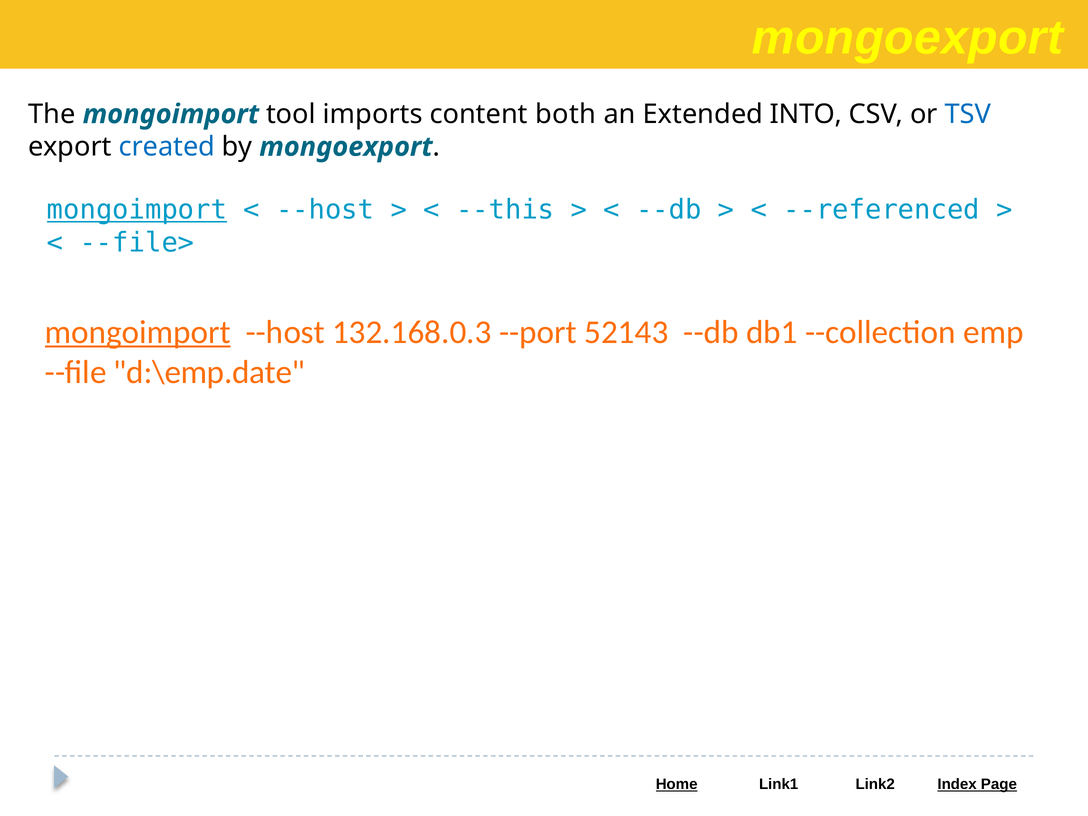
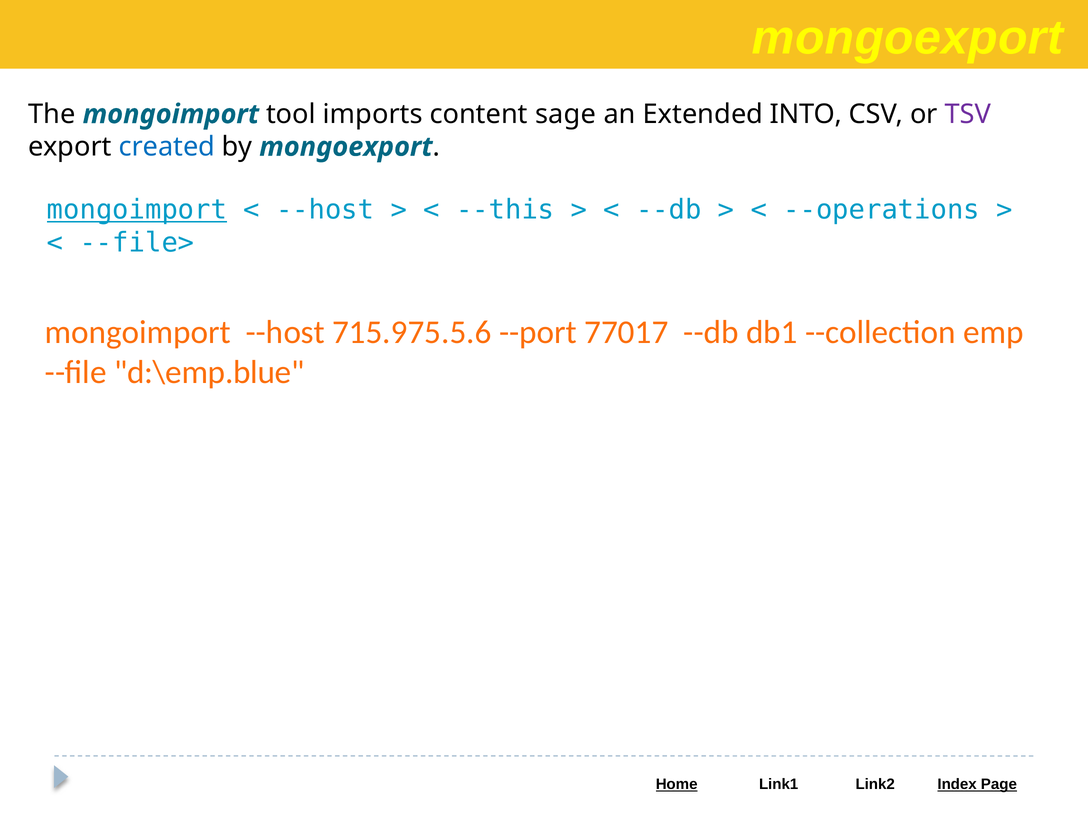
both: both -> sage (566, 114)
TSV colour: blue -> purple (968, 114)
--referenced: --referenced -> --operations (882, 210)
mongoimport underline: present -> none (138, 332)
132.168.0.3: 132.168.0.3 -> 715.975.5.6 (412, 332)
52143: 52143 -> 77017 (626, 332)
d:\emp.date: d:\emp.date -> d:\emp.blue (209, 372)
